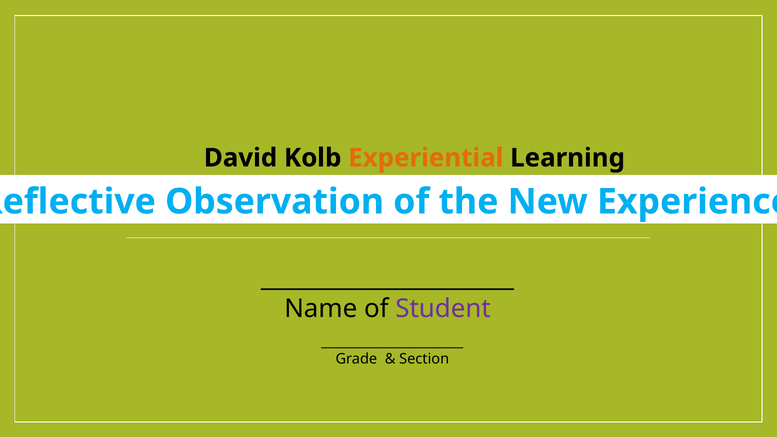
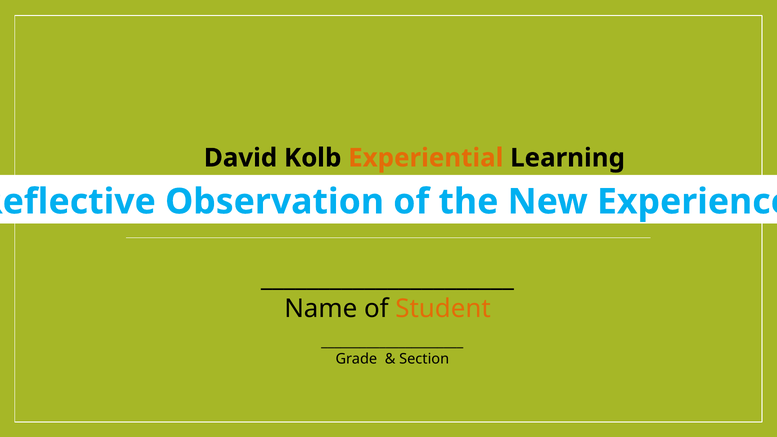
Student colour: purple -> orange (443, 309)
